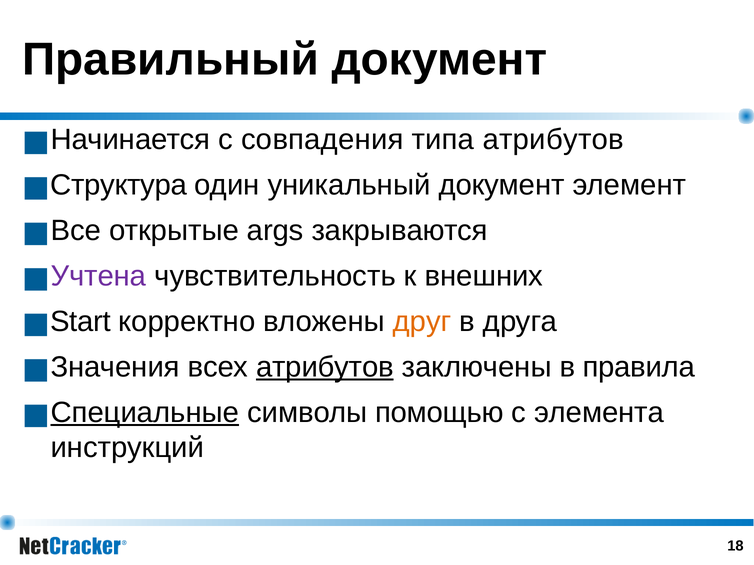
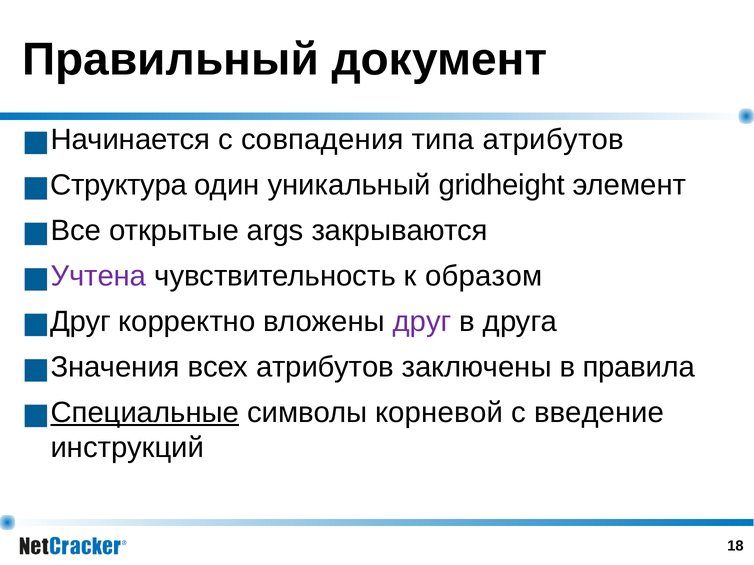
уникальный документ: документ -> gridheight (502, 185)
внешних: внешних -> образом (484, 276)
Start: Start -> Друг (80, 322)
друг colour: orange -> purple (422, 322)
атрибутов underline: present -> none (325, 367)
помощью: помощью -> корневой (439, 413)
элемента: элемента -> введение (599, 413)
